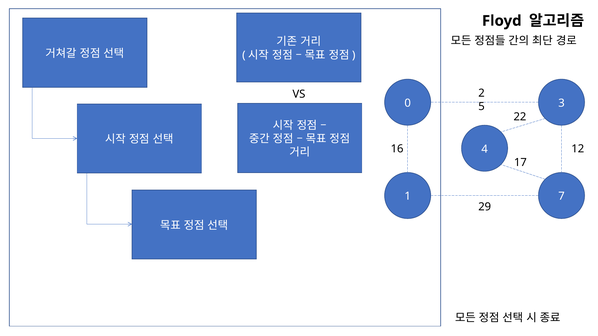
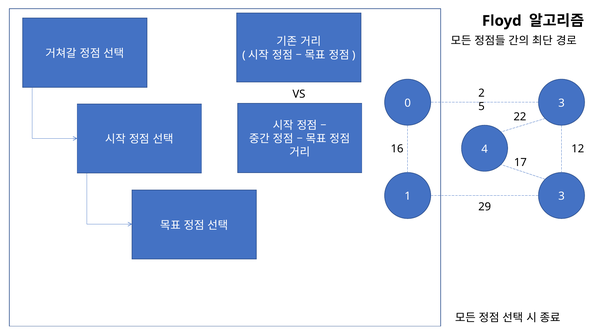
1 7: 7 -> 3 (562, 197)
